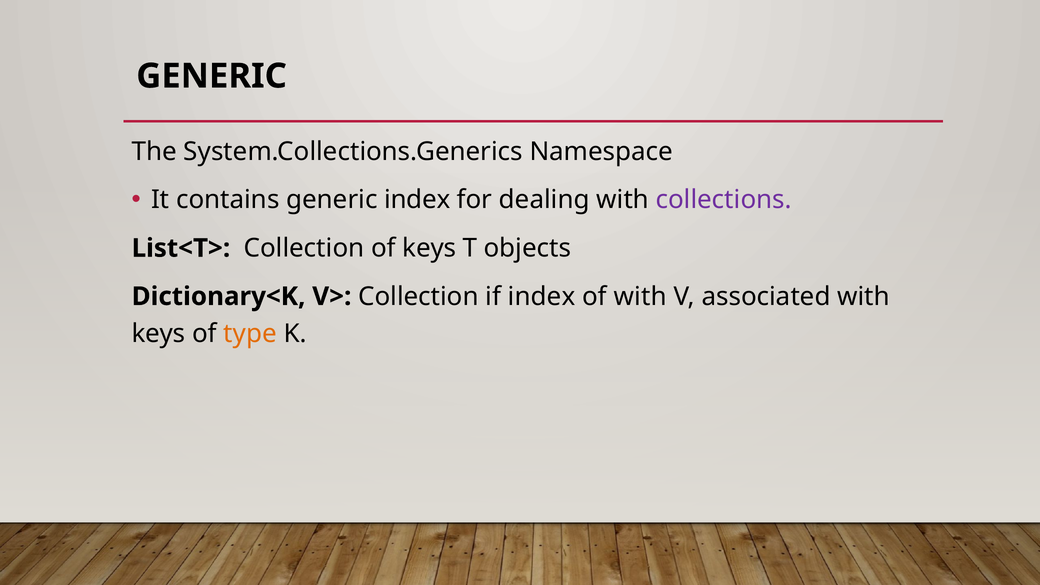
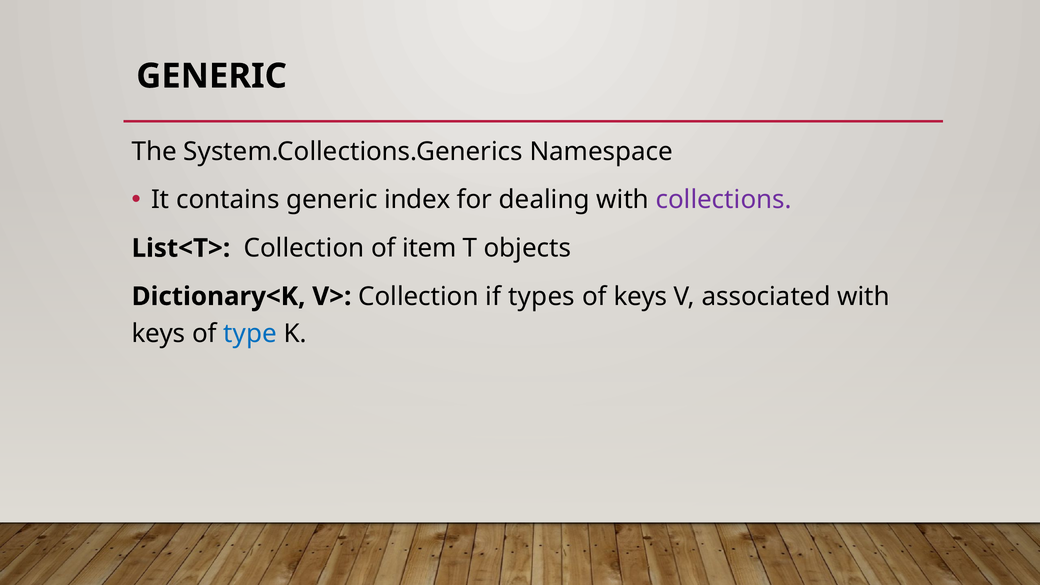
of keys: keys -> item (429, 248)
if index: index -> types (541, 296)
of with: with -> keys (640, 296)
type colour: orange -> blue (250, 334)
